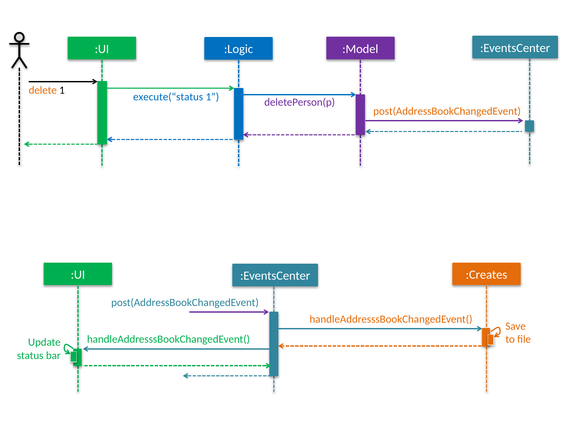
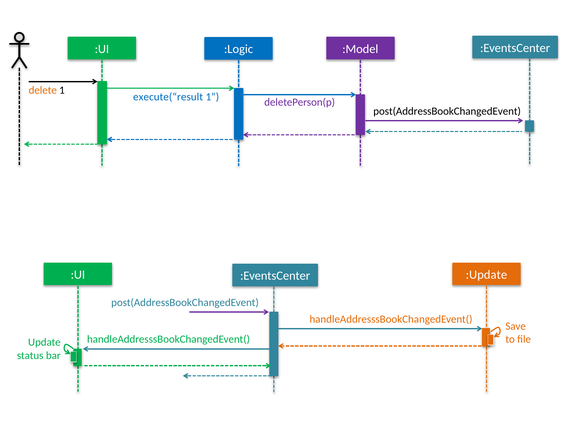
execute(“status: execute(“status -> execute(“result (168, 97)
post(AddressBookChangedEvent colour: orange -> black (447, 111)
:Creates: :Creates -> :Update (486, 274)
